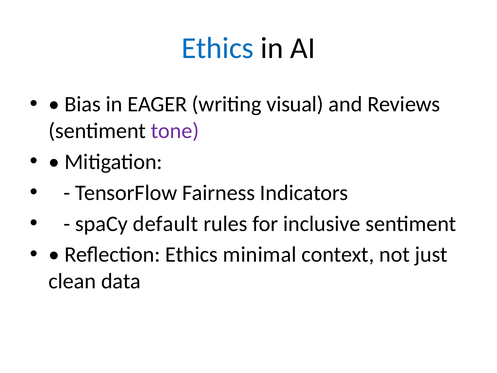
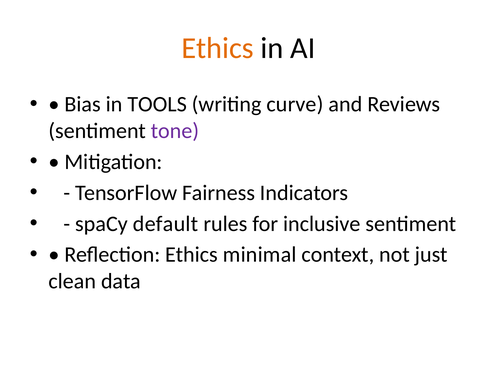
Ethics colour: blue -> orange (218, 48)
EAGER: EAGER -> TOOLS (157, 104)
visual: visual -> curve (295, 104)
